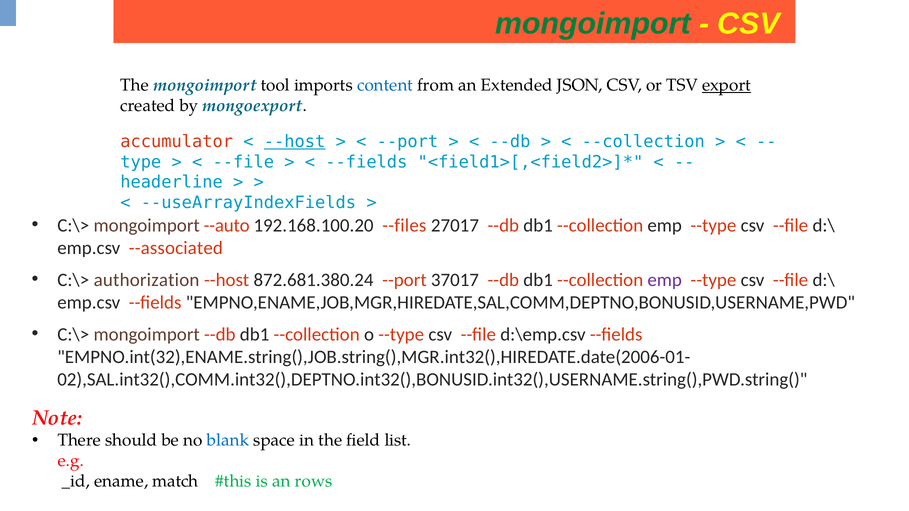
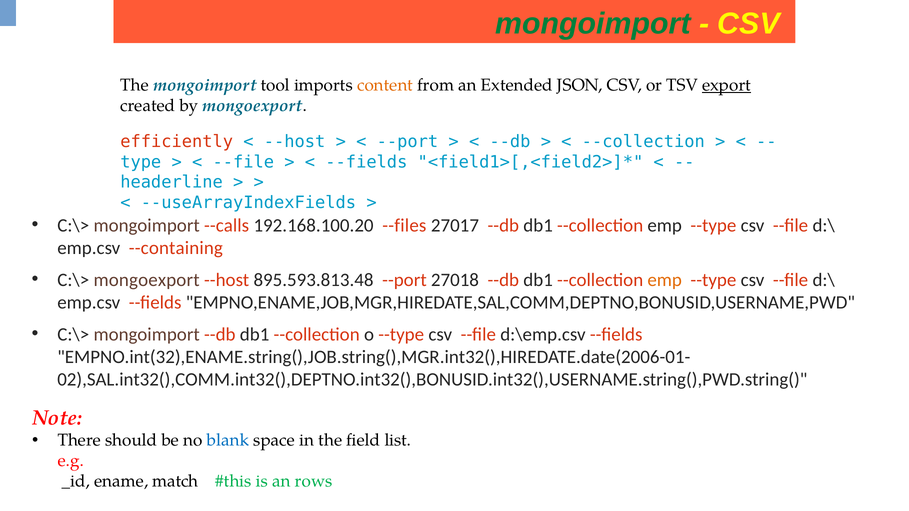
content colour: blue -> orange (385, 85)
accumulator: accumulator -> efficiently (177, 142)
--host underline: present -> none (295, 142)
--auto: --auto -> --calls (227, 225)
--associated: --associated -> --containing (176, 248)
C:\> authorization: authorization -> mongoexport (147, 280)
872.681.380.24: 872.681.380.24 -> 895.593.813.48 (314, 280)
37017: 37017 -> 27018 (455, 280)
emp colour: purple -> orange (665, 280)
